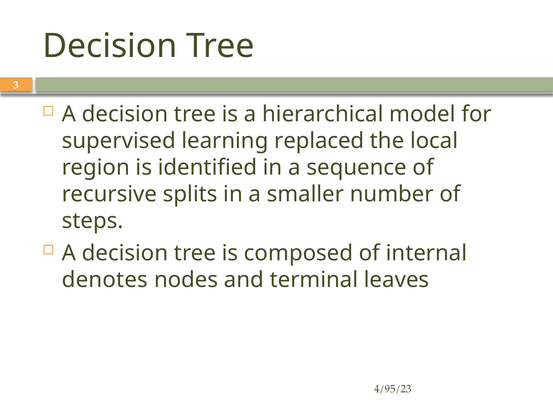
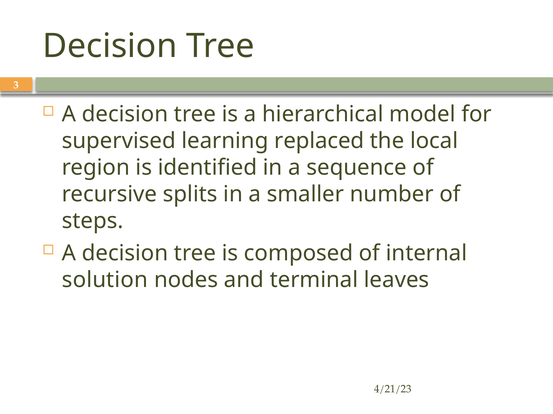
denotes: denotes -> solution (105, 280)
4/95/23: 4/95/23 -> 4/21/23 (393, 390)
